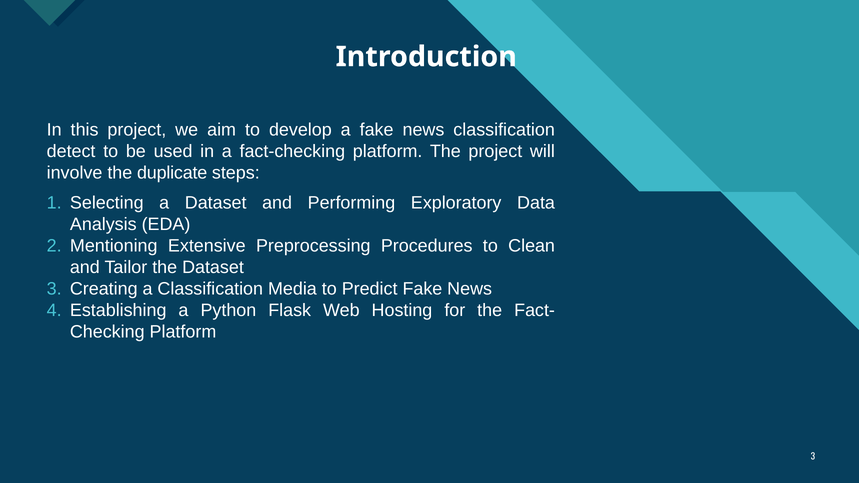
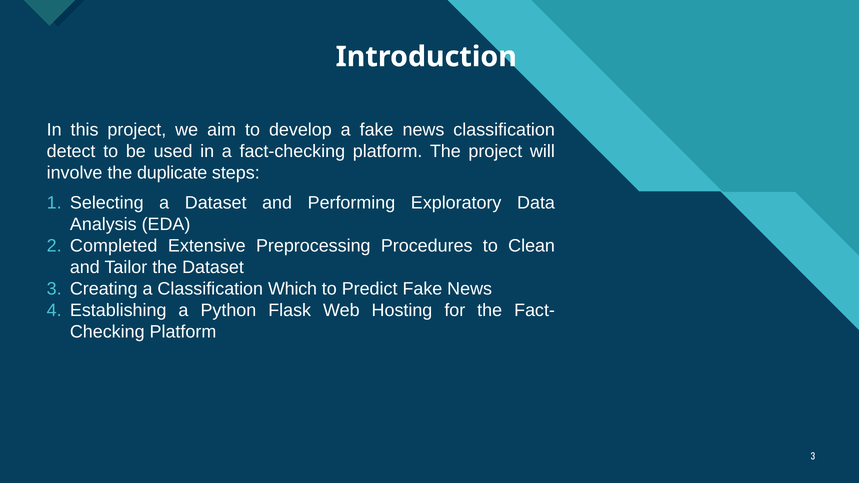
Mentioning: Mentioning -> Completed (114, 246)
Media: Media -> Which (293, 289)
